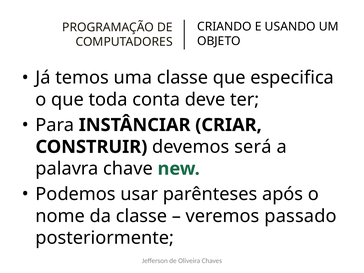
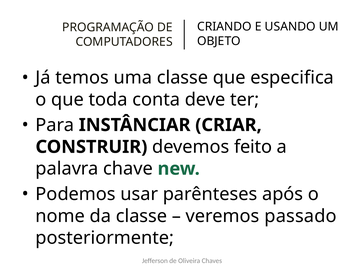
será: será -> feito (253, 147)
